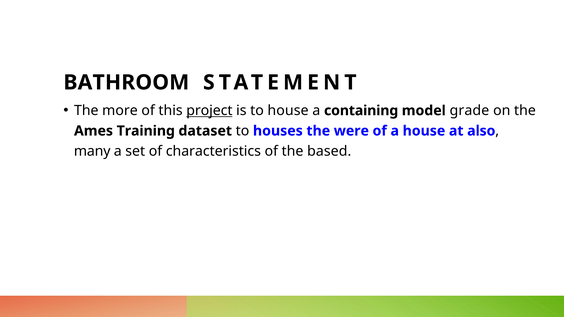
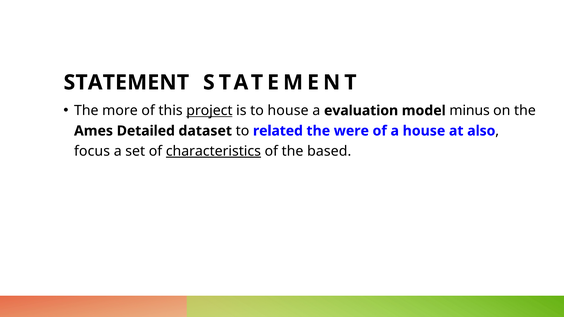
BATHROOM: BATHROOM -> STATEMENT (126, 83)
containing: containing -> evaluation (361, 111)
grade: grade -> minus (470, 111)
Training: Training -> Detailed (146, 131)
houses: houses -> related (278, 131)
many: many -> focus (92, 151)
characteristics underline: none -> present (213, 151)
